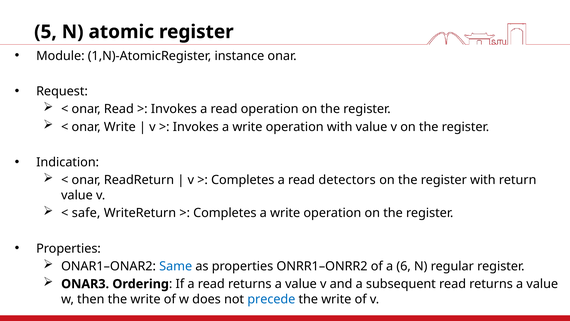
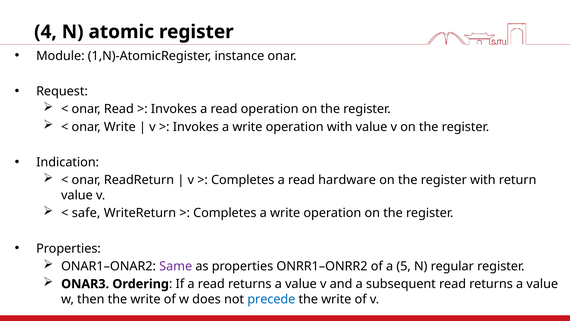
5: 5 -> 4 (45, 32)
detectors: detectors -> hardware (347, 180)
Same colour: blue -> purple (176, 266)
6: 6 -> 5 (404, 266)
